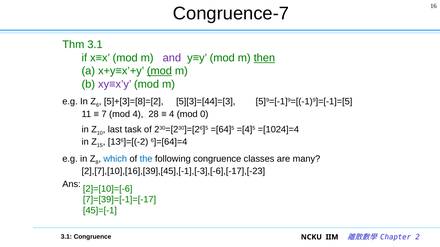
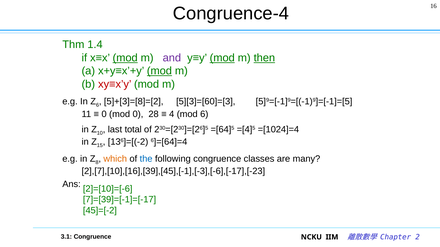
Congruence-7: Congruence-7 -> Congruence-4 (231, 14)
Thm 3.1: 3.1 -> 1.4 (95, 45)
mod underline: none -> present (125, 58)
mod underline: none -> present (222, 58)
xy≡x’y colour: purple -> red (115, 84)
5][3]=[44]=[3: 5][3]=[44]=[3 -> 5][3]=[60]=[3 (206, 102)
7: 7 -> 0 (104, 114)
mod 4: 4 -> 0 (138, 114)
mod 0: 0 -> 6 (204, 114)
task: task -> total (133, 130)
which colour: blue -> orange (115, 159)
45]=[-1: 45]=[-1 -> 45]=[-2 (100, 211)
